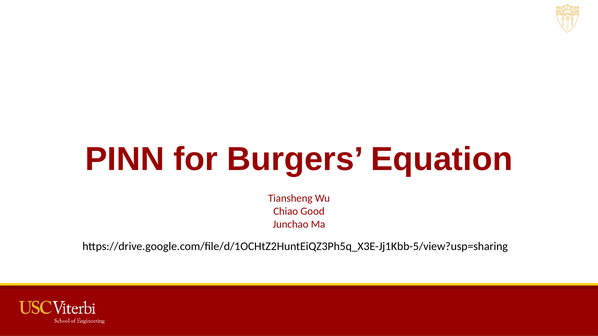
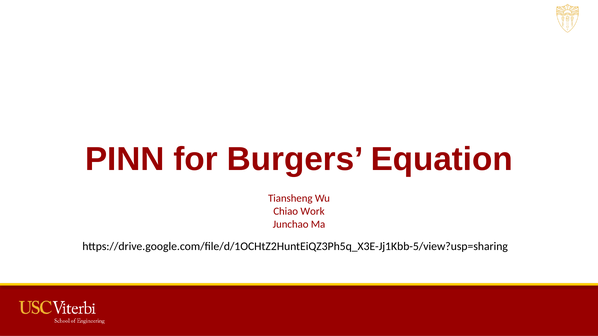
Good: Good -> Work (313, 212)
